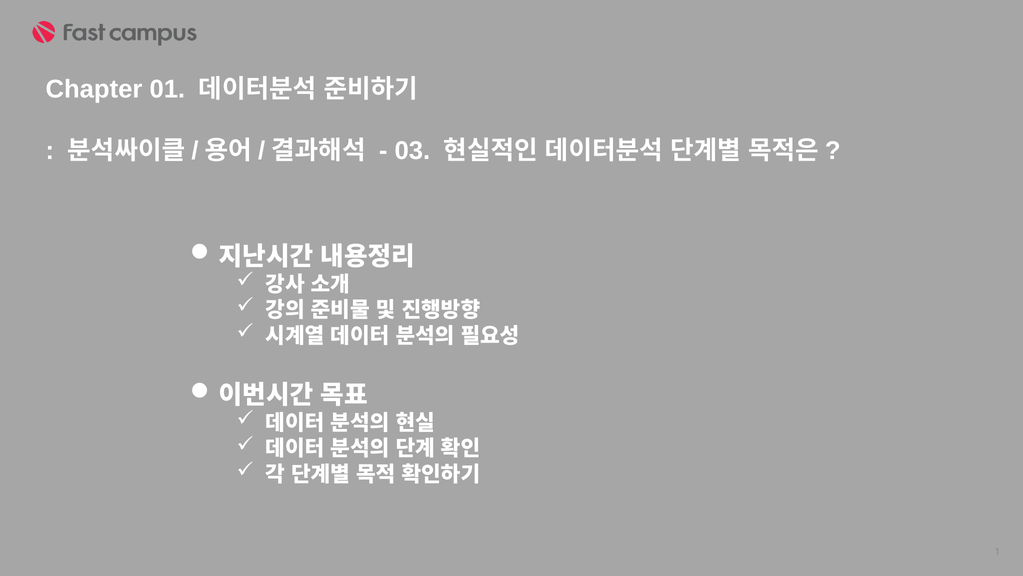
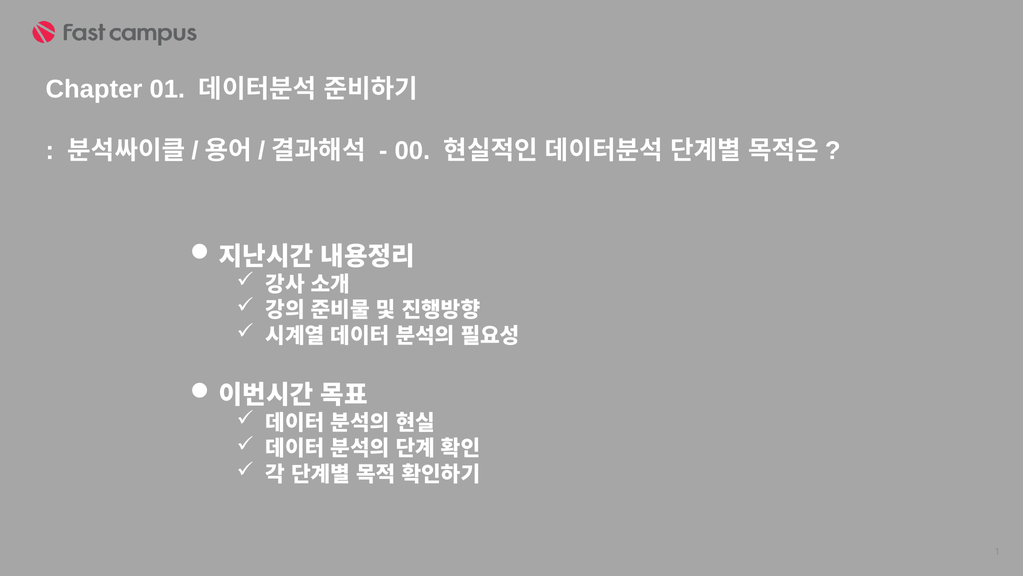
03: 03 -> 00 (412, 151)
